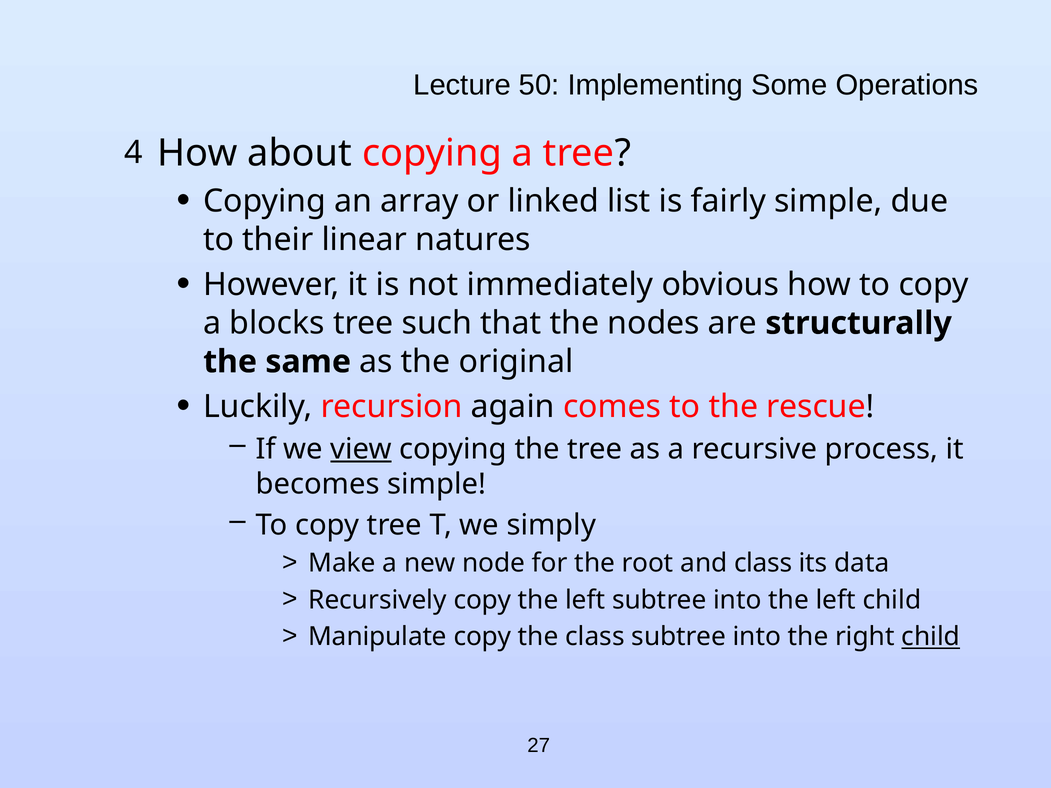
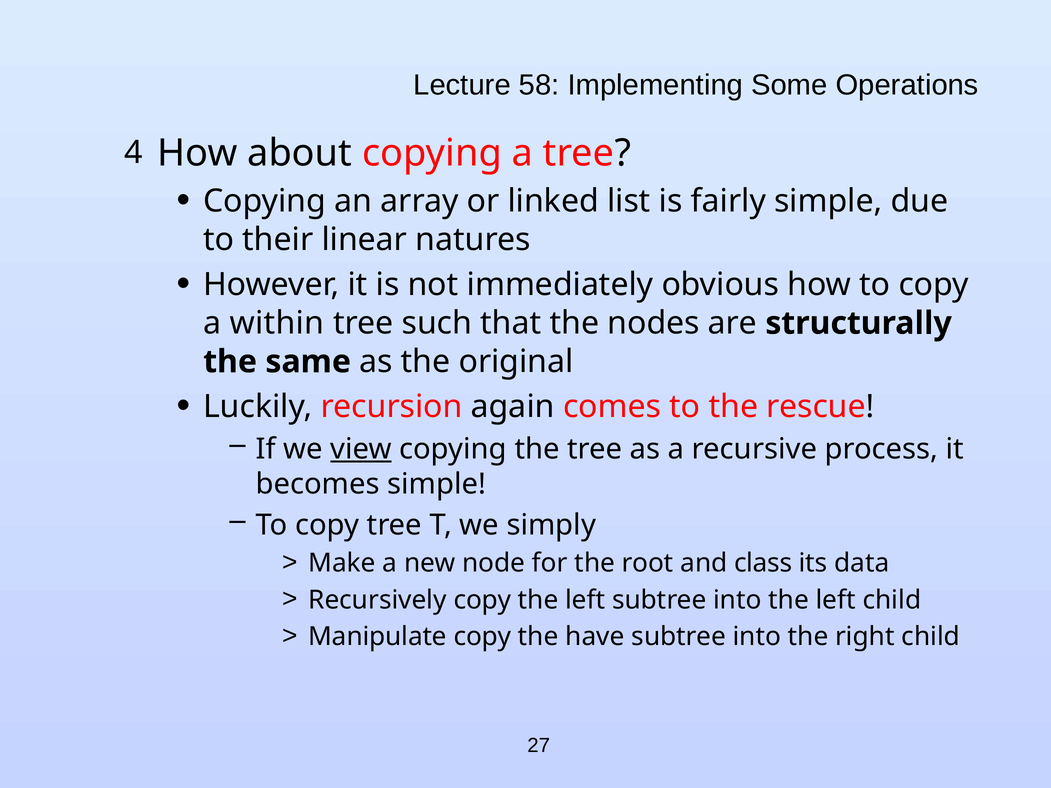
50: 50 -> 58 (539, 85)
blocks: blocks -> within (277, 323)
the class: class -> have (595, 637)
child underline: present -> none (931, 637)
